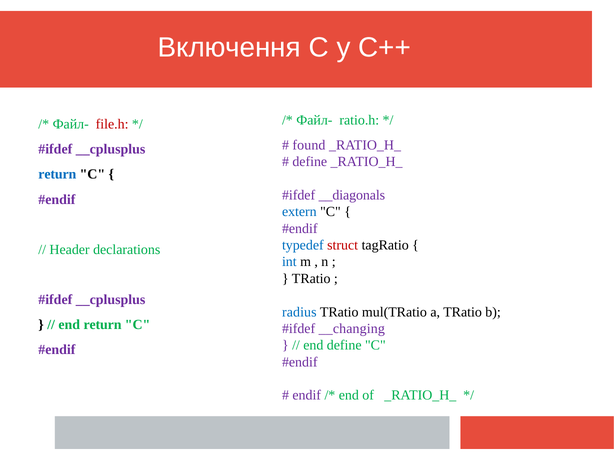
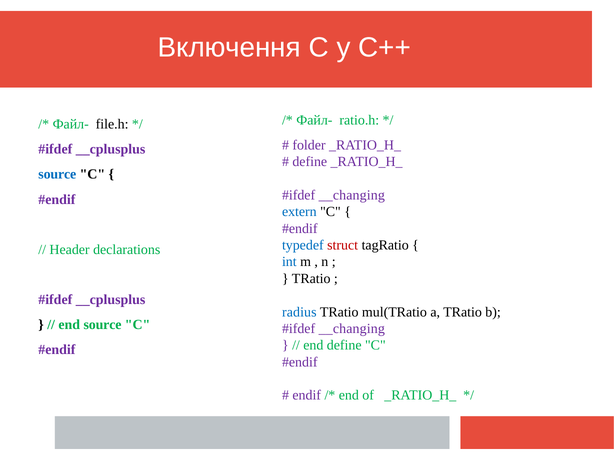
file.h colour: red -> black (112, 124)
found: found -> folder (309, 145)
return: return -> source (57, 175)
__diagonals: __diagonals -> __changing (352, 195)
end return: return -> source (103, 325)
